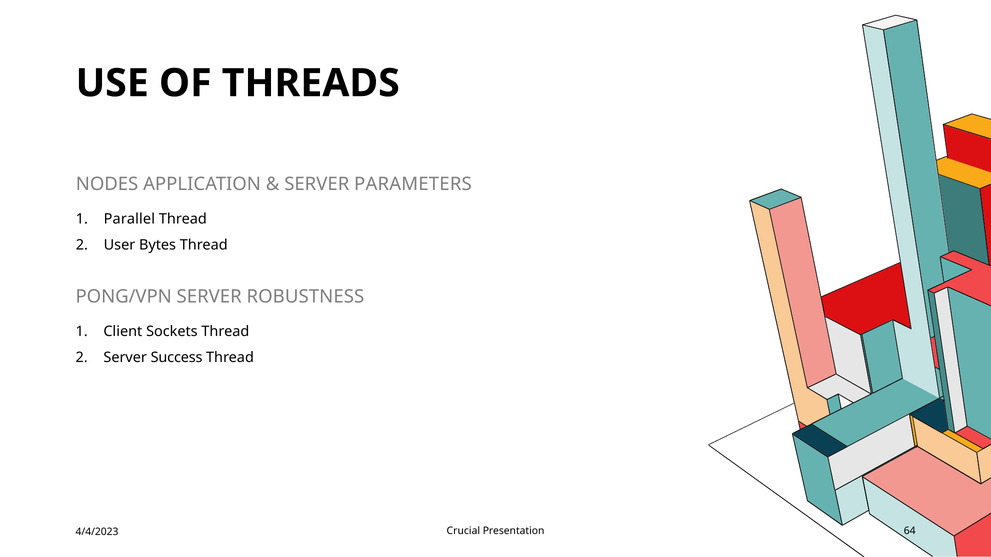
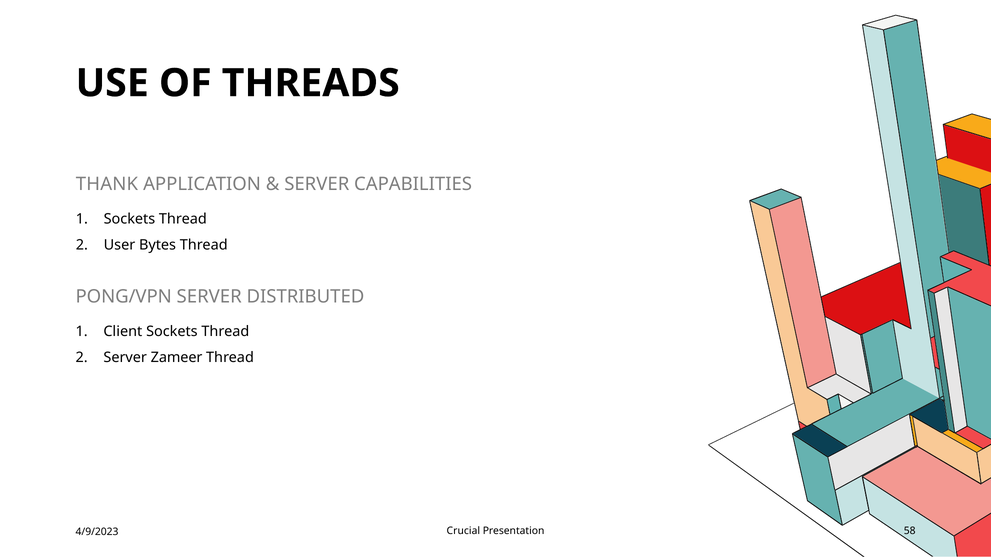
NODES: NODES -> THANK (107, 185)
PARAMETERS: PARAMETERS -> CAPABILITIES (413, 185)
Parallel: Parallel -> Sockets (129, 219)
ROBUSTNESS: ROBUSTNESS -> DISTRIBUTED (305, 297)
Success: Success -> Zameer (177, 358)
64: 64 -> 58 (910, 531)
4/4/2023: 4/4/2023 -> 4/9/2023 (97, 532)
